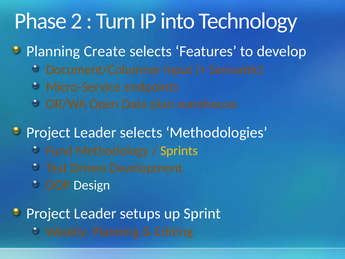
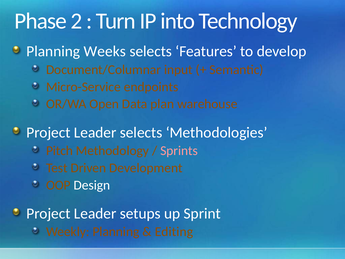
Create: Create -> Weeks (105, 51)
Fund: Fund -> Pitch (59, 151)
Sprints colour: yellow -> pink (179, 151)
